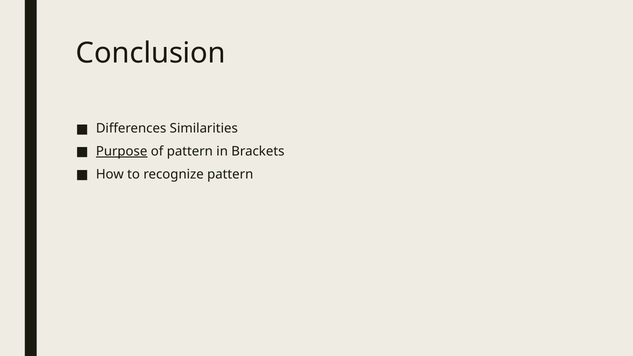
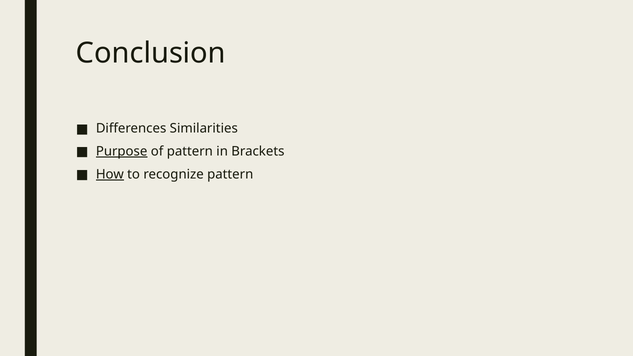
How underline: none -> present (110, 174)
